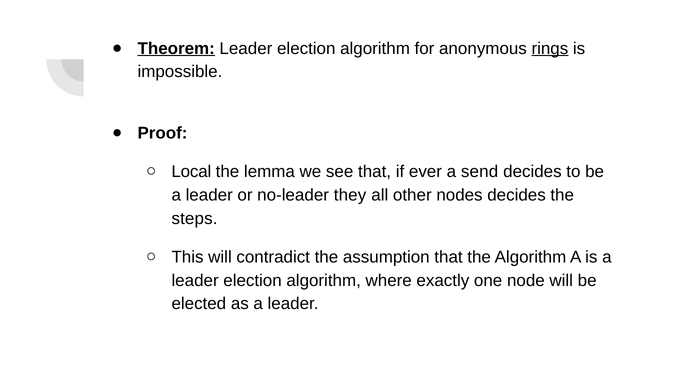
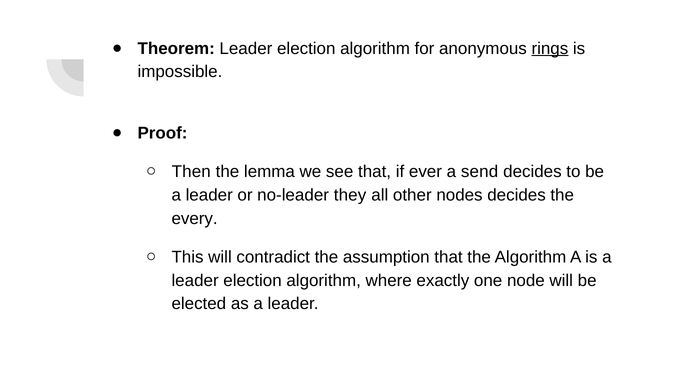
Theorem underline: present -> none (176, 48)
Local: Local -> Then (191, 172)
steps: steps -> every (195, 219)
